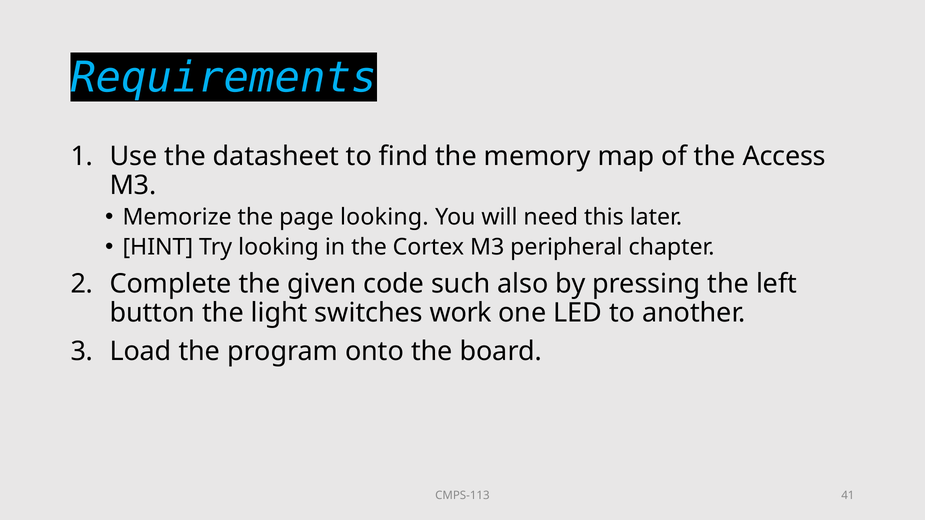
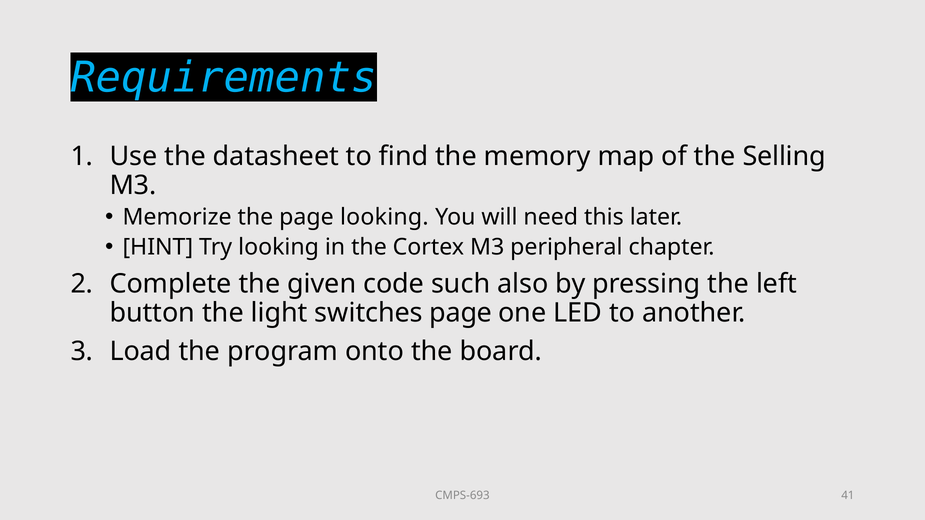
Access: Access -> Selling (784, 156)
switches work: work -> page (461, 313)
CMPS-113: CMPS-113 -> CMPS-693 (462, 496)
